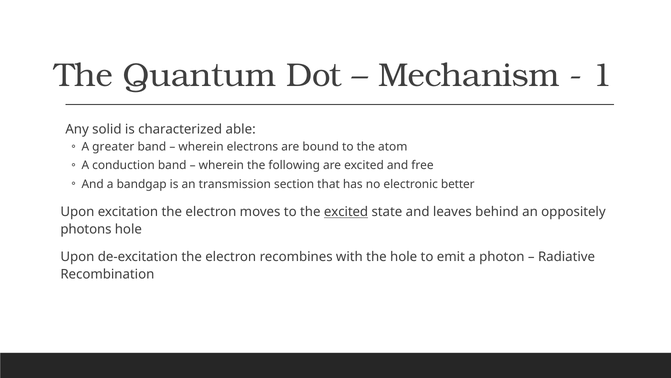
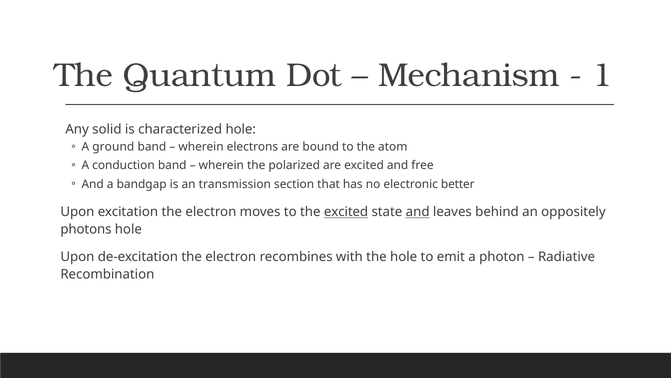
characterized able: able -> hole (241, 129)
greater: greater -> ground (113, 147)
following: following -> polarized (294, 165)
and underline: none -> present (418, 212)
